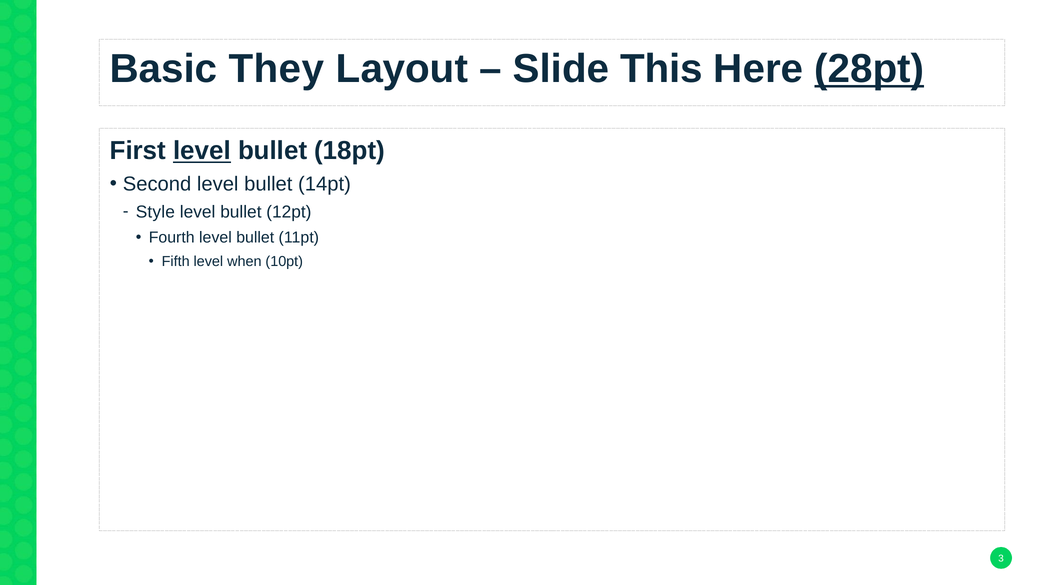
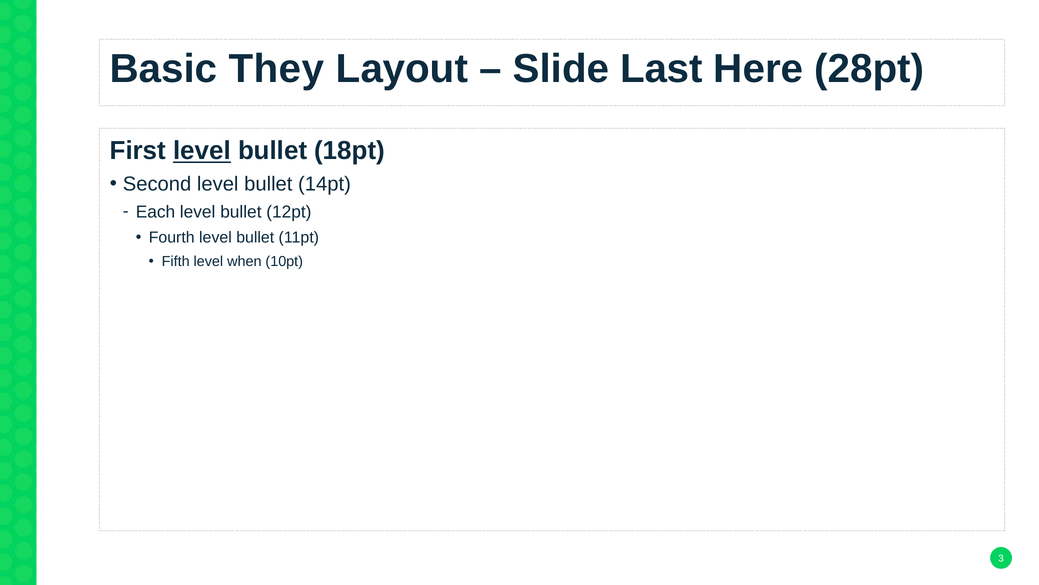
This: This -> Last (661, 69)
28pt underline: present -> none (869, 69)
Style: Style -> Each (155, 212)
